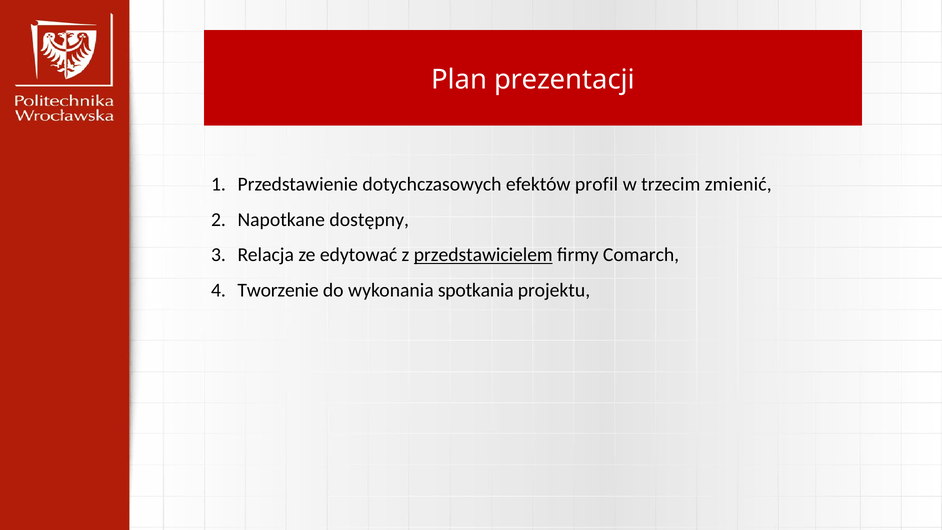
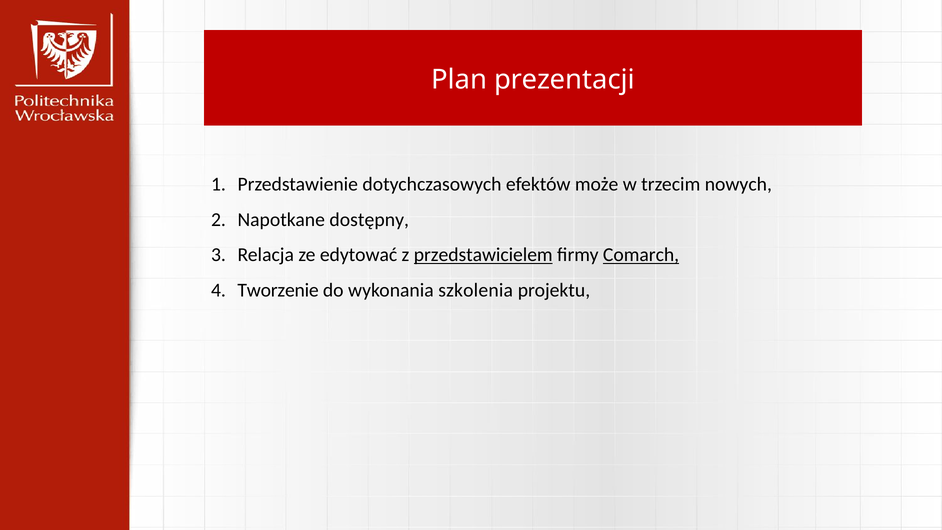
profil: profil -> może (597, 184)
zmienić: zmienić -> nowych (738, 184)
Comarch underline: none -> present (641, 255)
spotkania: spotkania -> szkolenia (476, 290)
